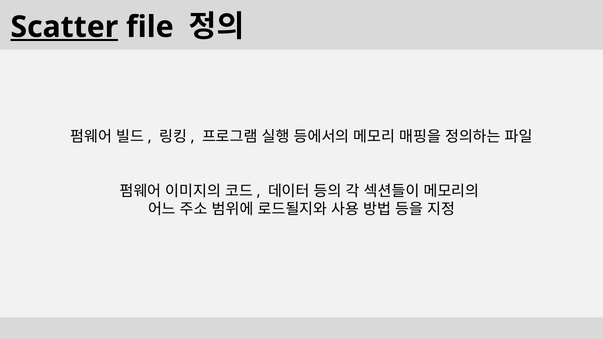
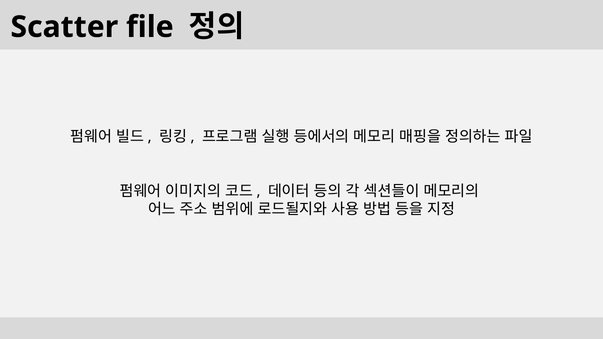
Scatter underline: present -> none (64, 27)
